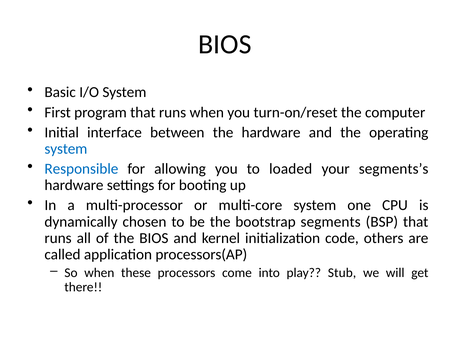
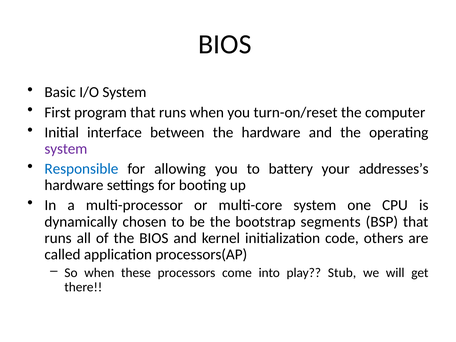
system colour: blue -> purple (66, 149)
loaded: loaded -> battery (291, 169)
segments’s: segments’s -> addresses’s (394, 169)
